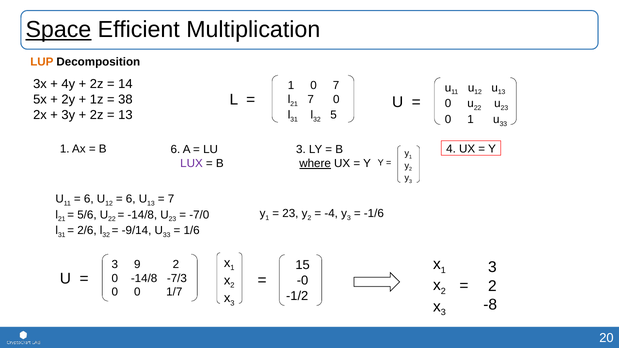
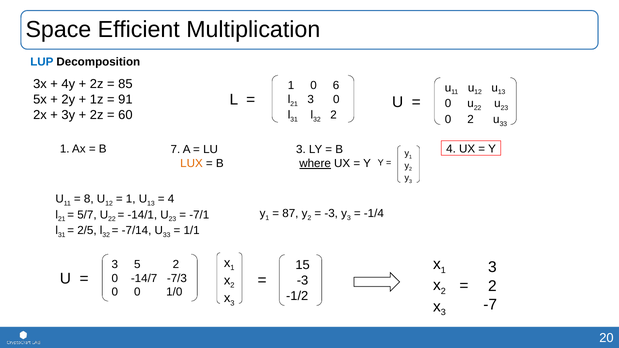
Space underline: present -> none (58, 30)
LUP colour: orange -> blue (42, 62)
14: 14 -> 85 (125, 84)
0 7: 7 -> 6 (336, 85)
38: 38 -> 91 (125, 99)
7: 7 -> 3 (311, 99)
13: 13 -> 60 (125, 115)
5: 5 -> 2 (334, 115)
0 1: 1 -> 2 (471, 119)
B 6: 6 -> 7 (175, 150)
LUX colour: purple -> orange (192, 164)
6: 6 -> 8 (89, 199)
6: 6 -> 1 (131, 199)
7: 7 -> 4 (171, 199)
23: 23 -> 87 (290, 214)
-4: -4 -> -3 (331, 214)
-1/6: -1/6 -> -1/4 (374, 214)
5/6: 5/6 -> 5/7 (87, 215)
-14/8: -14/8 -> -14/1 (142, 215)
-7/0: -7/0 -> -7/1 (199, 215)
2/6: 2/6 -> 2/5 (87, 231)
-9/14: -9/14 -> -7/14 (137, 231)
1/6: 1/6 -> 1/1 (192, 231)
9: 9 -> 5 (137, 264)
0 -14/8: -14/8 -> -14/7 (144, 278)
-0: -0 -> -3 (303, 281)
1/7: 1/7 -> 1/0 (174, 292)
-8: -8 -> -7 (490, 305)
